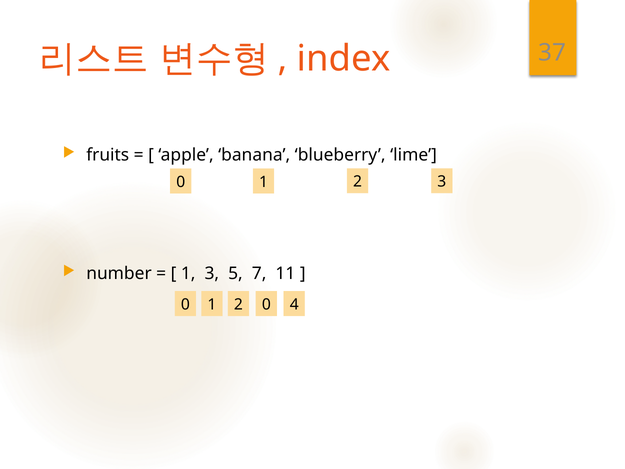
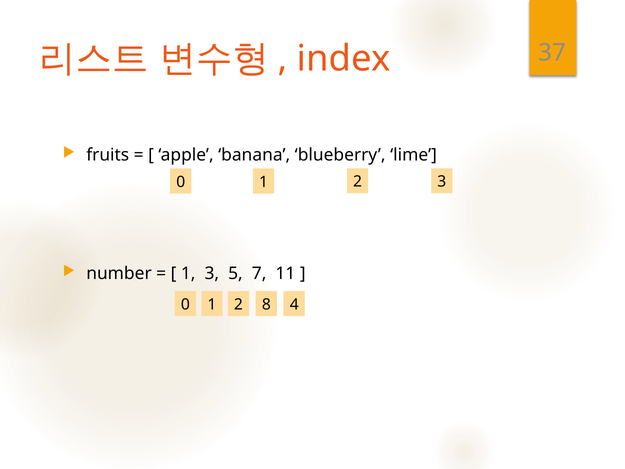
2 0: 0 -> 8 (266, 305)
